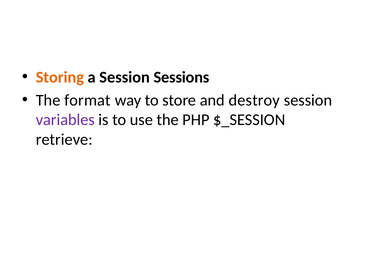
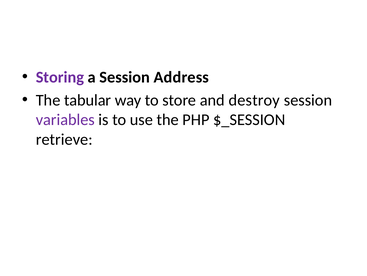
Storing colour: orange -> purple (60, 77)
Sessions: Sessions -> Address (181, 77)
format: format -> tabular (88, 100)
